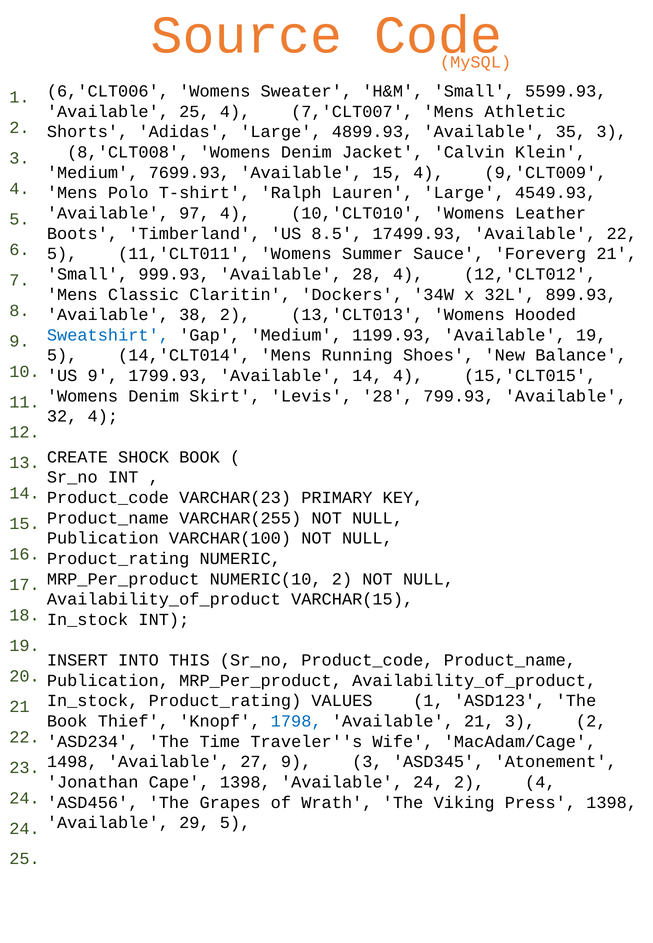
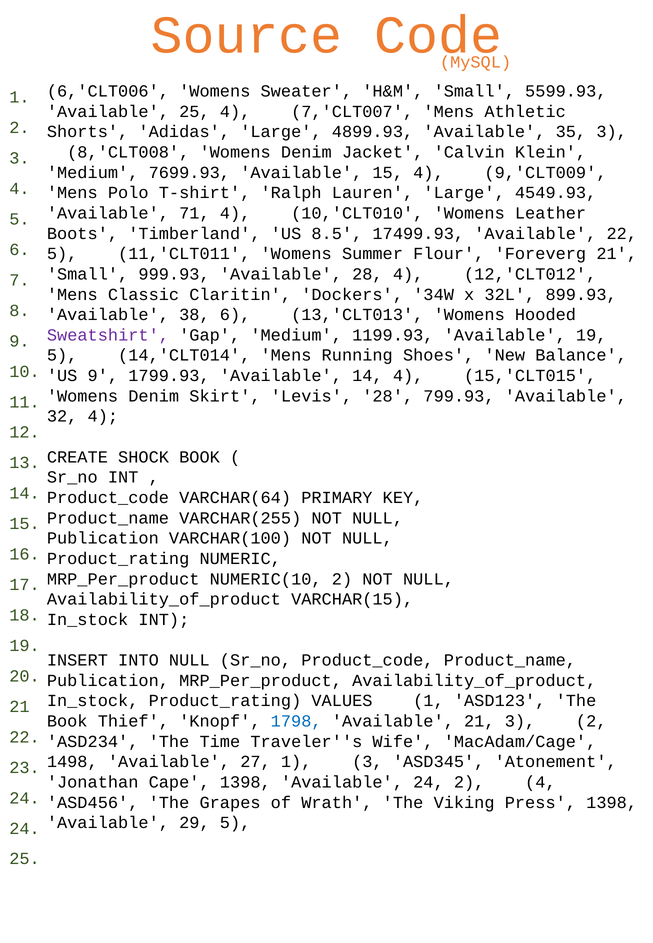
97: 97 -> 71 (194, 213)
Sauce: Sauce -> Flour (449, 254)
38 2: 2 -> 6 (235, 315)
Sweatshirt colour: blue -> purple (108, 335)
VARCHAR(23: VARCHAR(23 -> VARCHAR(64 (235, 498)
INTO THIS: THIS -> NULL (189, 660)
27 9: 9 -> 1 (296, 762)
